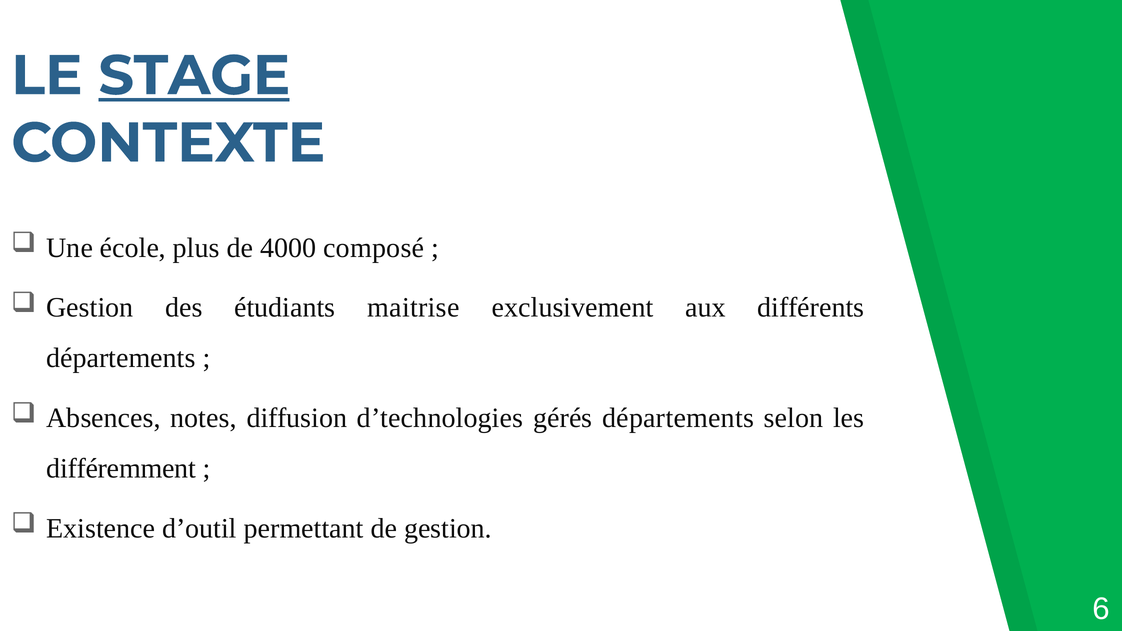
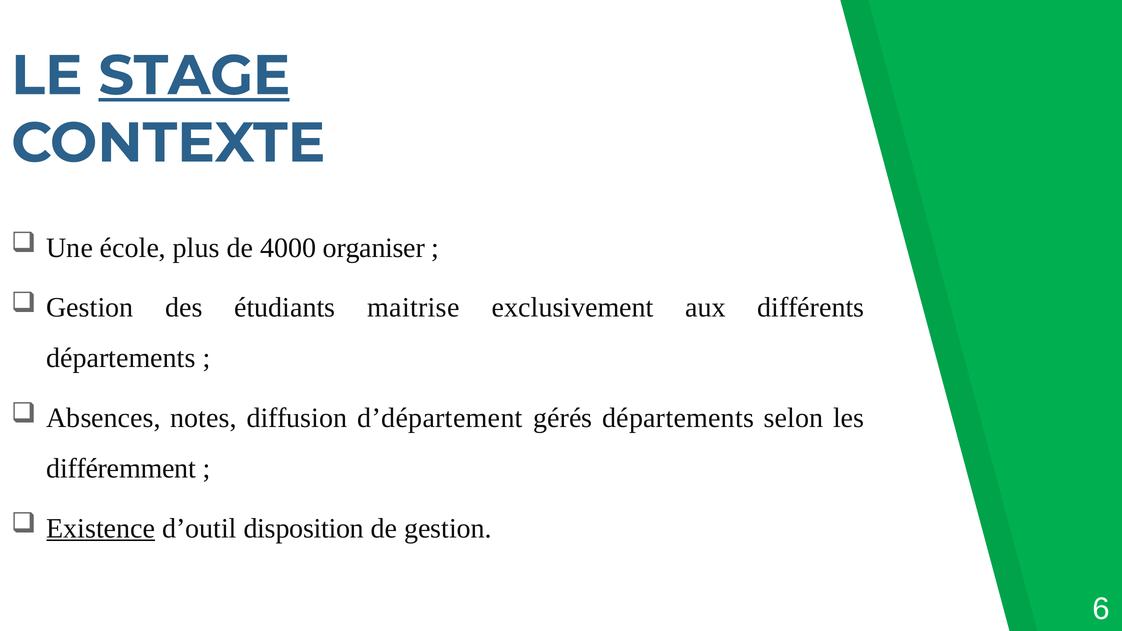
composé: composé -> organiser (374, 248)
d’technologies: d’technologies -> d’département (440, 418)
Existence underline: none -> present (101, 528)
permettant: permettant -> disposition (304, 528)
